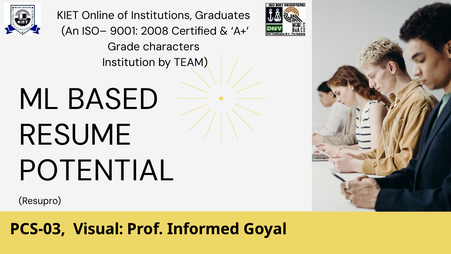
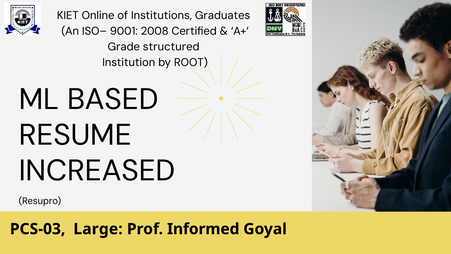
characters: characters -> structured (171, 47)
TEAM: TEAM -> ROOT (191, 62)
POTENTIAL: POTENTIAL -> INCREASED (97, 171)
Visual: Visual -> Large (98, 229)
